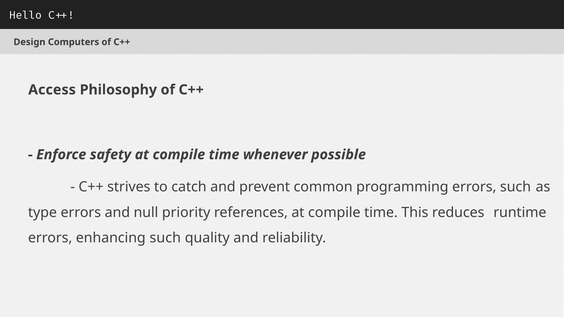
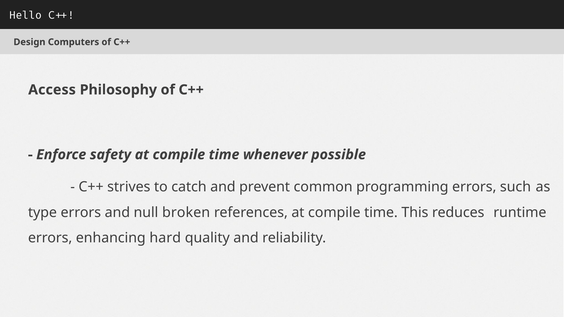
priority: priority -> broken (186, 213)
enhancing such: such -> hard (165, 238)
